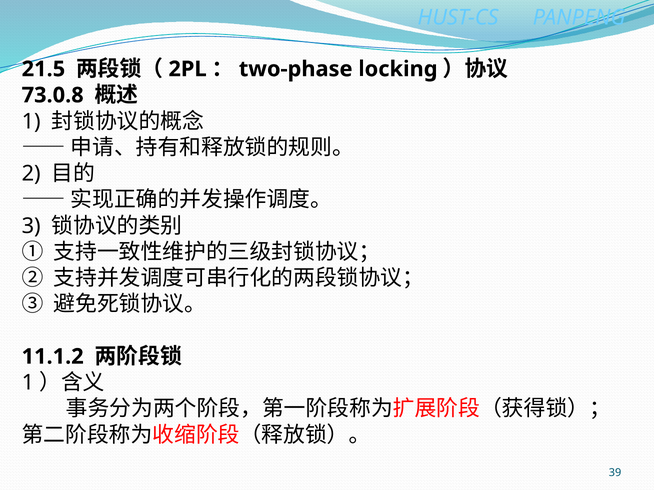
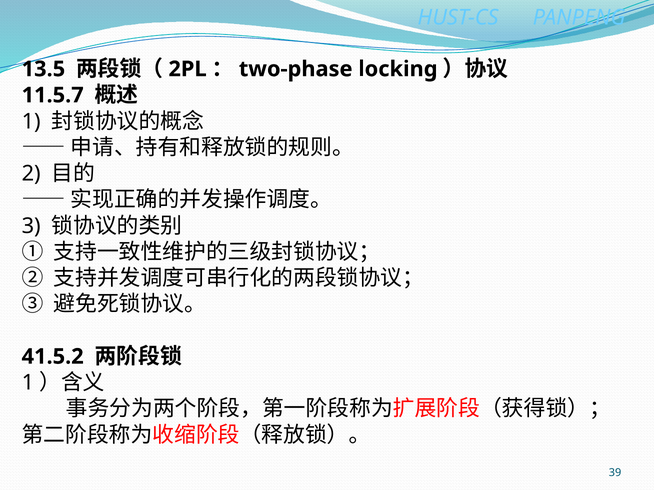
21.5: 21.5 -> 13.5 (43, 69)
73.0.8: 73.0.8 -> 11.5.7 (53, 95)
11.1.2: 11.1.2 -> 41.5.2 (53, 357)
